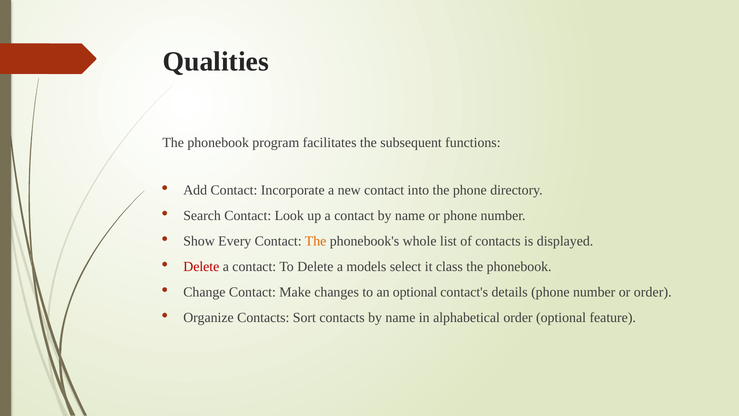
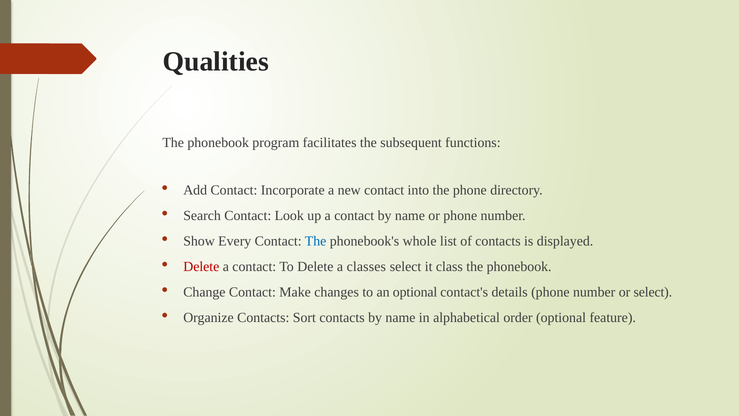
The colour: orange -> blue (316, 241)
models: models -> classes (366, 267)
or order: order -> select (653, 292)
